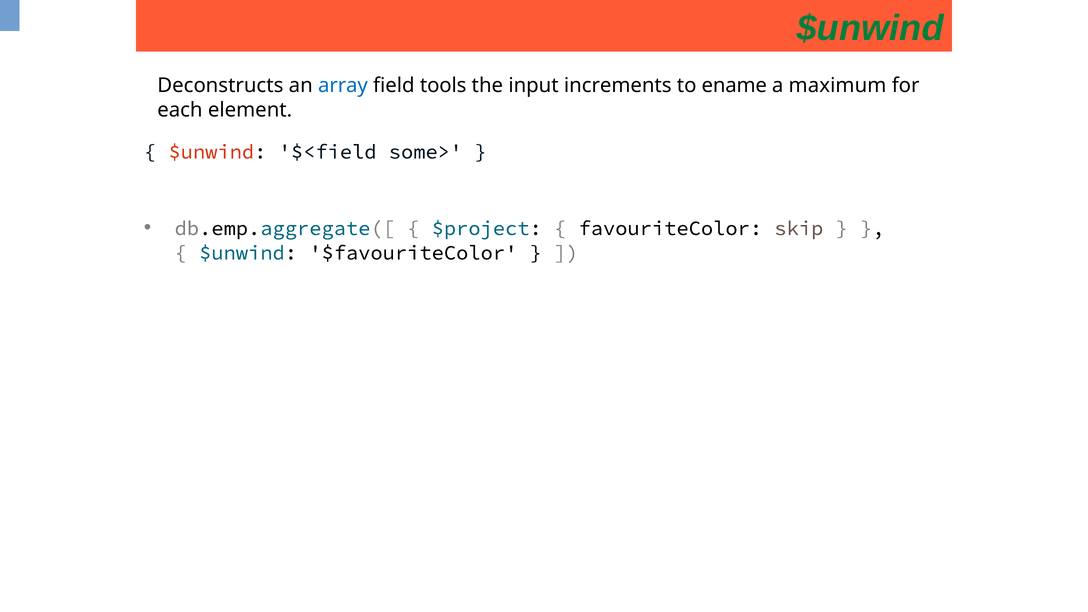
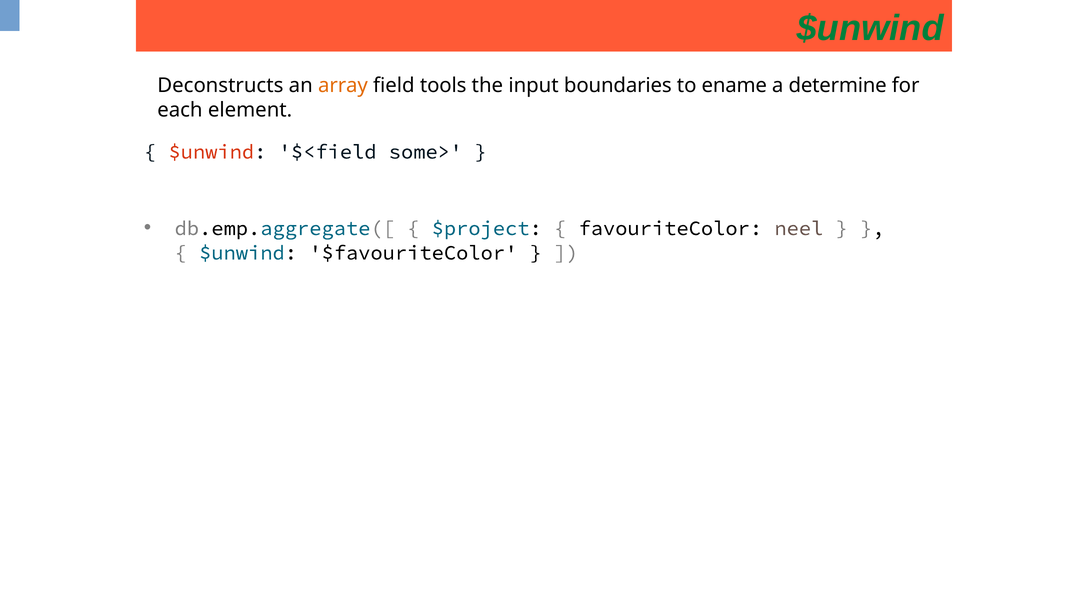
array colour: blue -> orange (343, 86)
increments: increments -> boundaries (618, 86)
maximum: maximum -> determine (838, 86)
skip: skip -> neel (799, 228)
